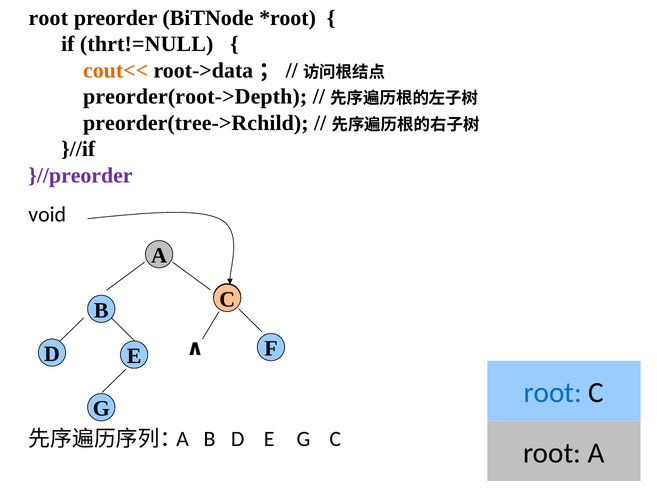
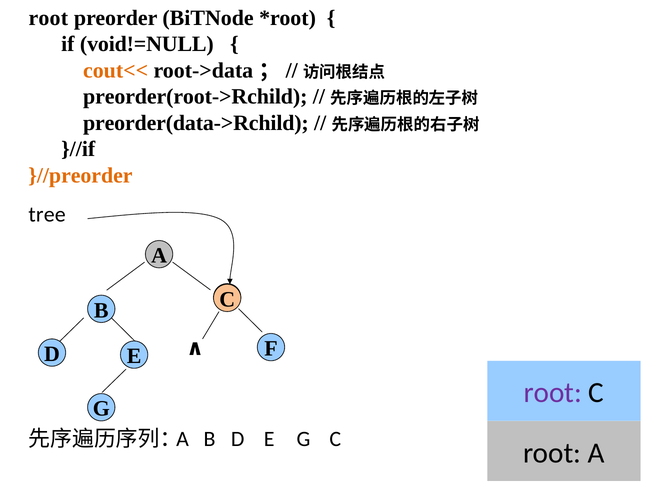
thrt!=NULL: thrt!=NULL -> void!=NULL (147, 44)
preorder(root->Depth: preorder(root->Depth -> preorder(root->Rchild (195, 97)
preorder(tree->Rchild: preorder(tree->Rchild -> preorder(data->Rchild (196, 123)
}//preorder colour: purple -> orange (80, 176)
void: void -> tree (47, 215)
root colour: blue -> purple (553, 393)
